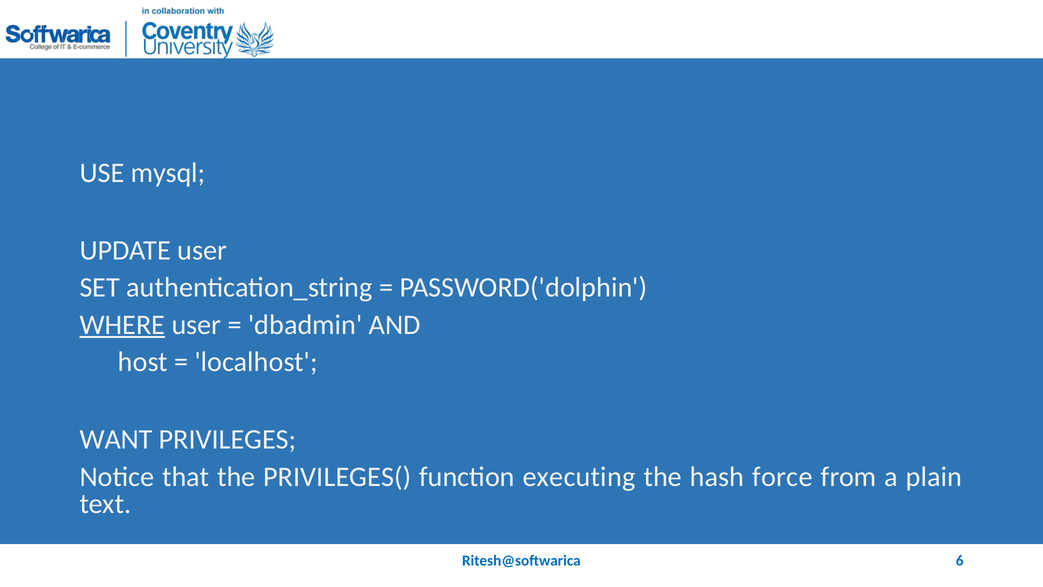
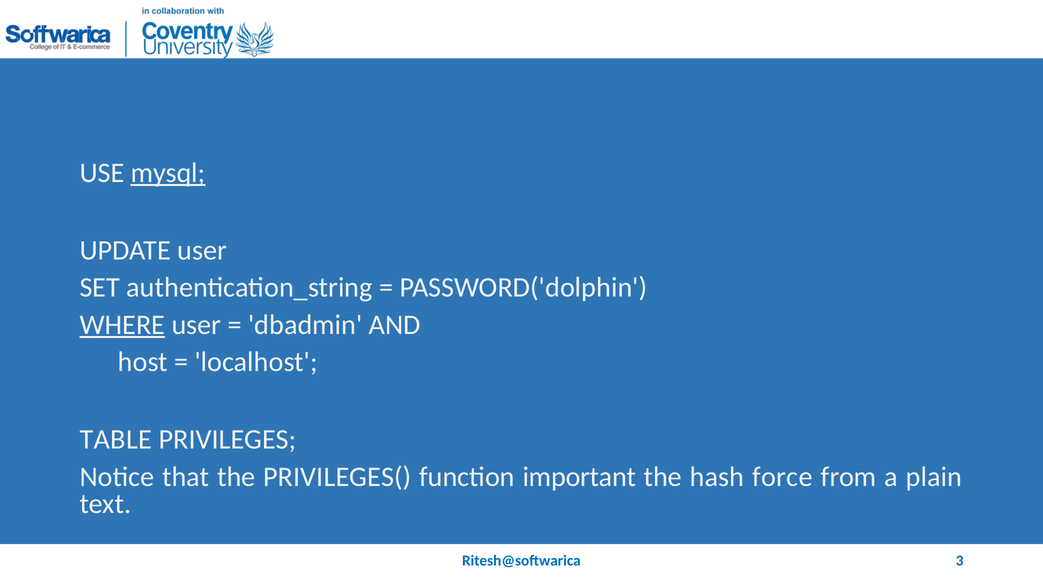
mysql underline: none -> present (168, 173)
WANT: WANT -> TABLE (116, 439)
executing: executing -> important (579, 476)
6: 6 -> 3 (960, 560)
